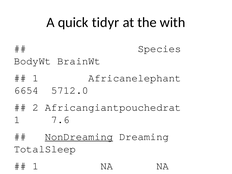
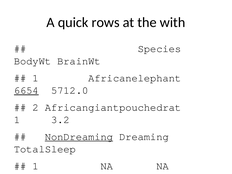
tidyr: tidyr -> rows (106, 22)
6654 underline: none -> present (26, 90)
7.6: 7.6 -> 3.2 (60, 120)
